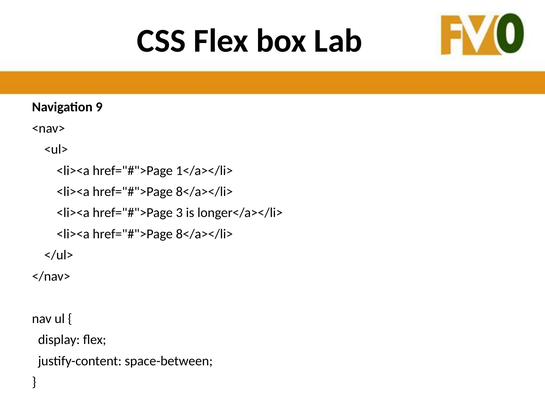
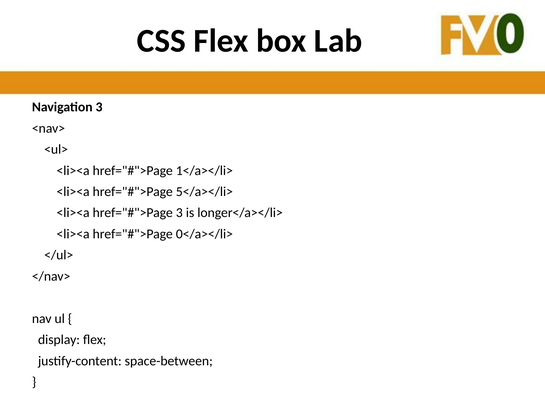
Navigation 9: 9 -> 3 (99, 107)
8</a></li>: 8</a></li> -> 5</a></li> (204, 192)
8</a></li>: 8</a></li> -> 0</a></li> (204, 234)
